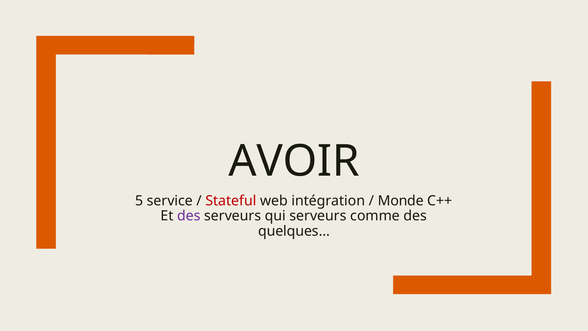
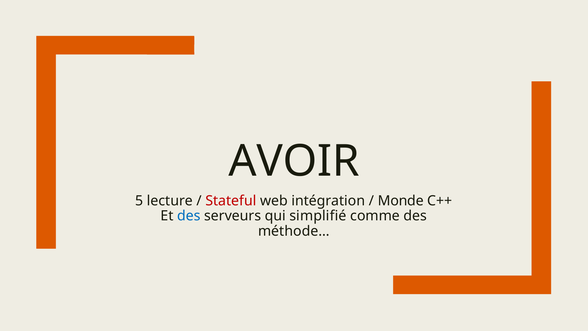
service: service -> lecture (170, 201)
des colour: purple -> blue (189, 216)
qui serveurs: serveurs -> simplifié (318, 216)
quelques…: quelques… -> méthode… (294, 231)
